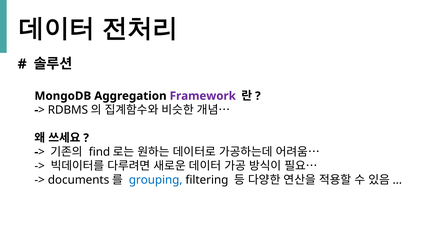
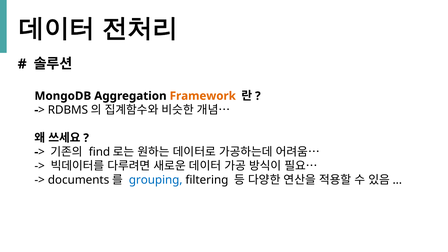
Framework colour: purple -> orange (203, 96)
